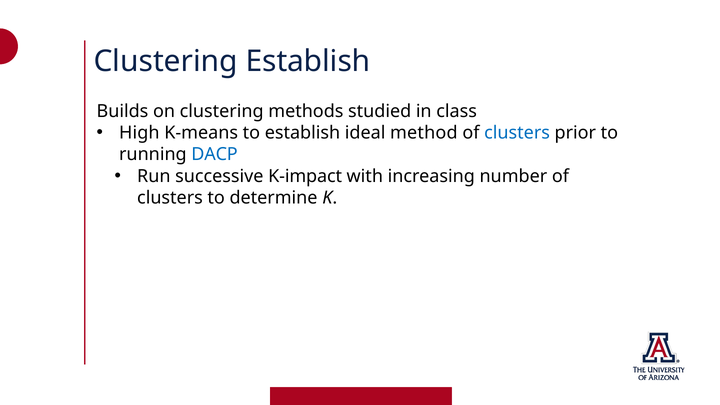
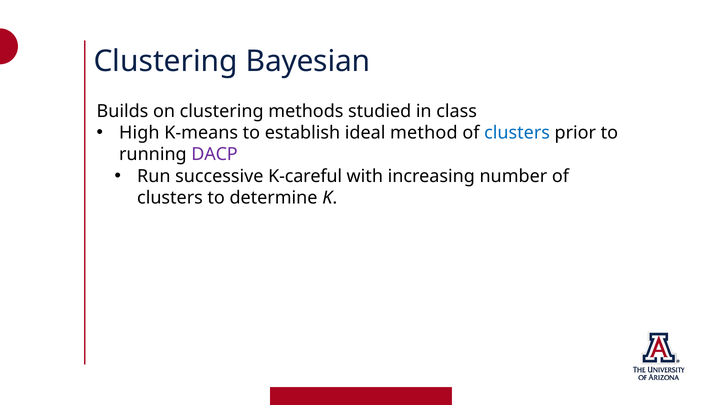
Clustering Establish: Establish -> Bayesian (308, 61)
DACP colour: blue -> purple (215, 155)
K-impact: K-impact -> K-careful (305, 176)
